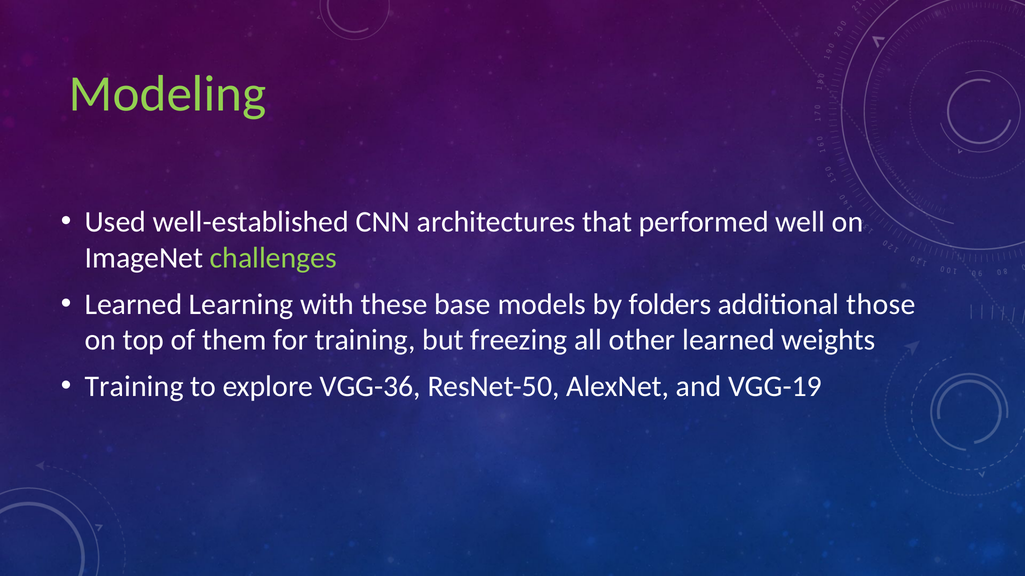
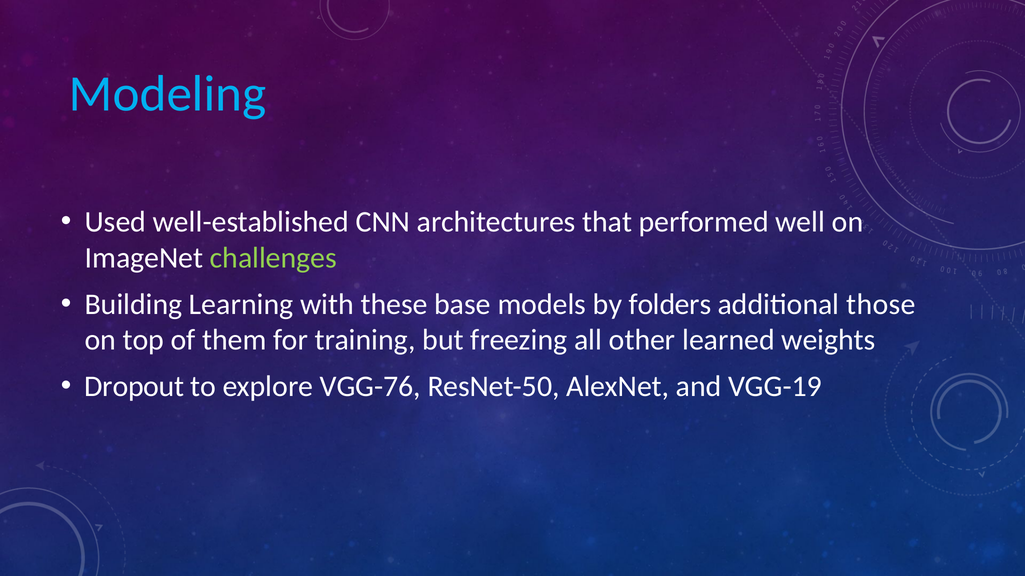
Modeling colour: light green -> light blue (168, 94)
Learned: Learned -> Building (134, 305)
Training: Training -> Dropout (134, 387)
VGG-36: VGG-36 -> VGG-76 (370, 387)
